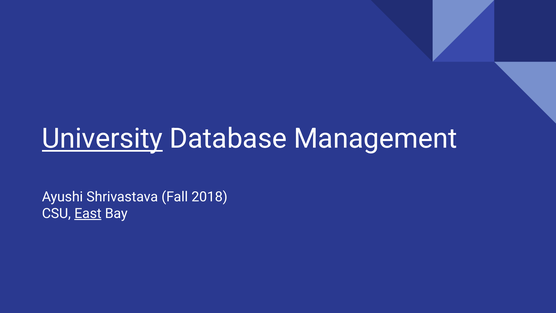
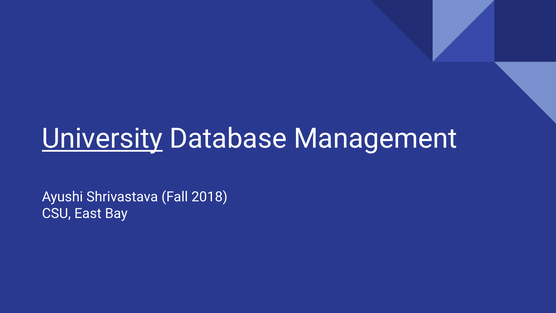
East underline: present -> none (88, 213)
